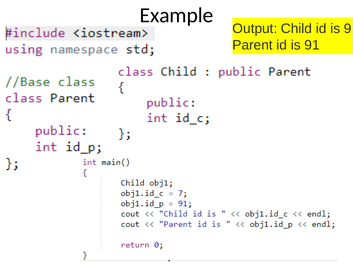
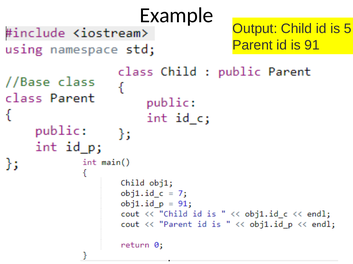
9: 9 -> 5 (348, 29)
